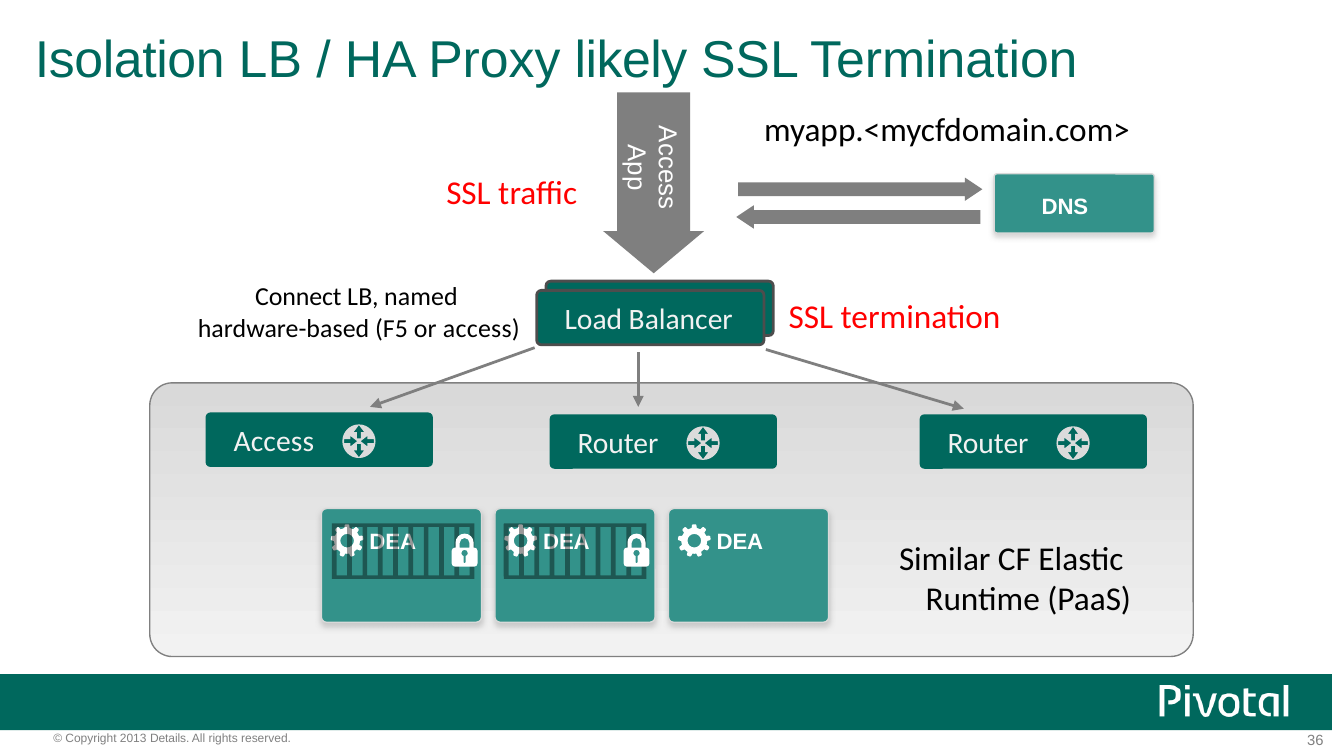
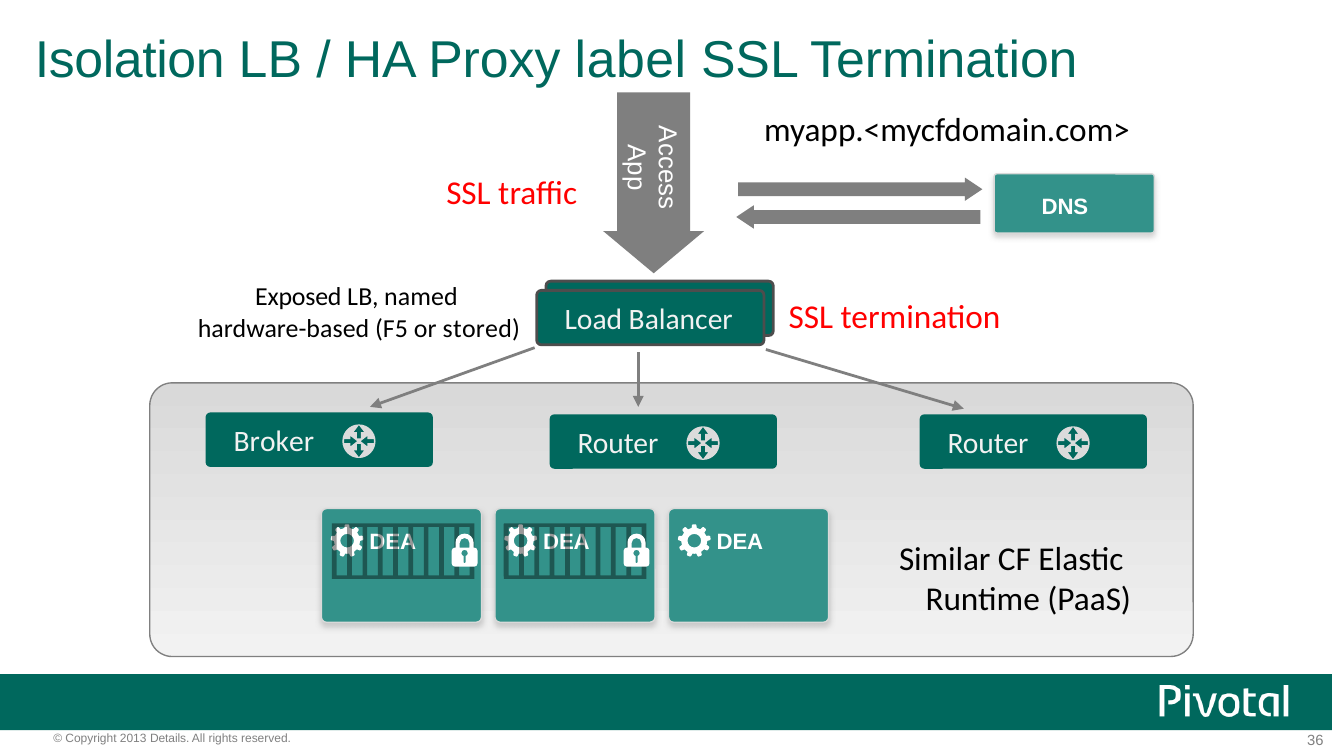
likely: likely -> label (630, 60)
Connect: Connect -> Exposed (298, 298)
or access: access -> stored (481, 329)
Access: Access -> Broker (274, 442)
